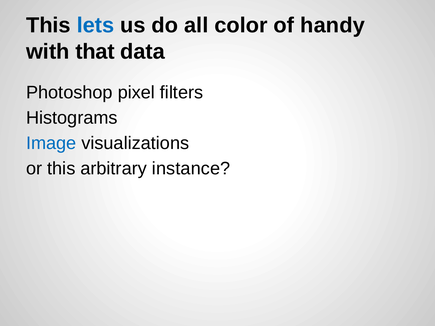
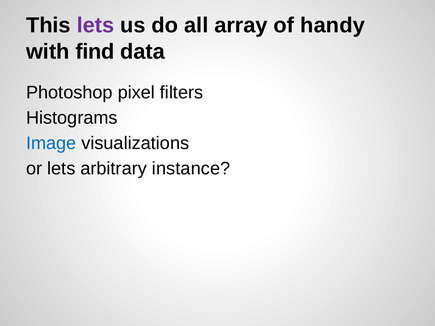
lets colour: blue -> purple (96, 25)
color: color -> array (241, 25)
that: that -> find (95, 52)
or this: this -> lets (61, 169)
